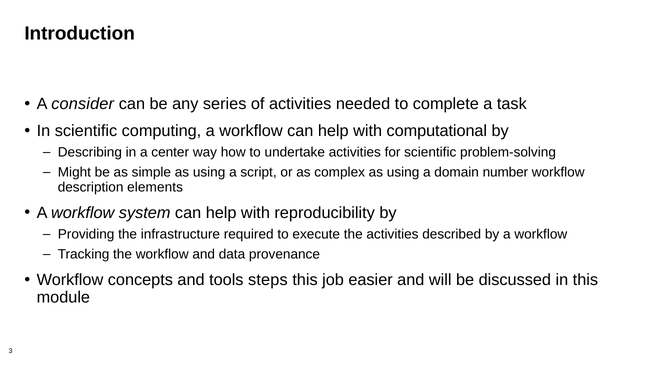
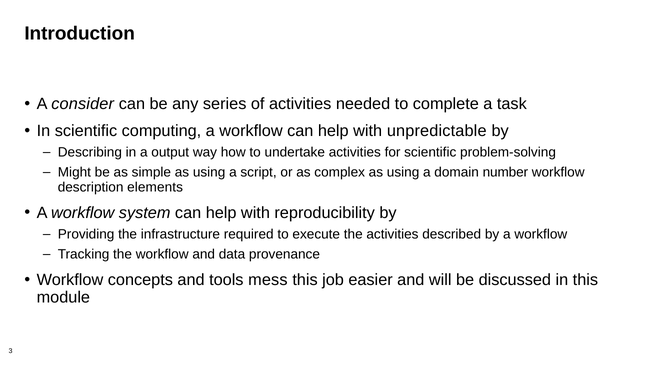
computational: computational -> unpredictable (437, 131)
center: center -> output (170, 153)
steps: steps -> mess (268, 280)
